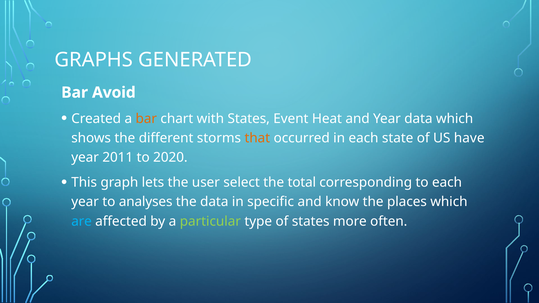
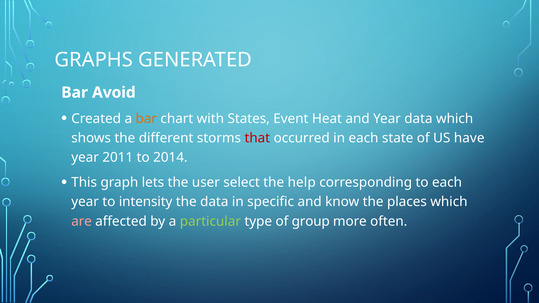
that colour: orange -> red (257, 138)
2020: 2020 -> 2014 (170, 158)
total: total -> help (302, 183)
analyses: analyses -> intensity (146, 202)
are colour: light blue -> pink (82, 221)
of states: states -> group (311, 221)
